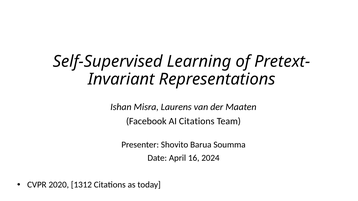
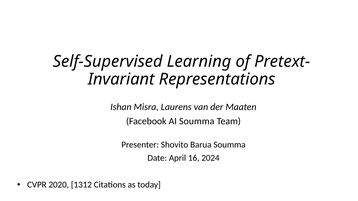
AI Citations: Citations -> Soumma (197, 121)
